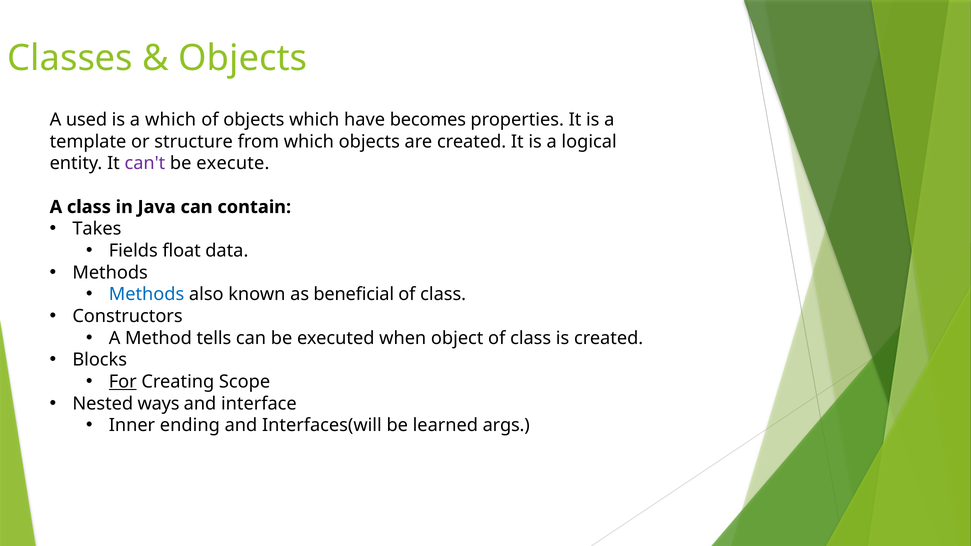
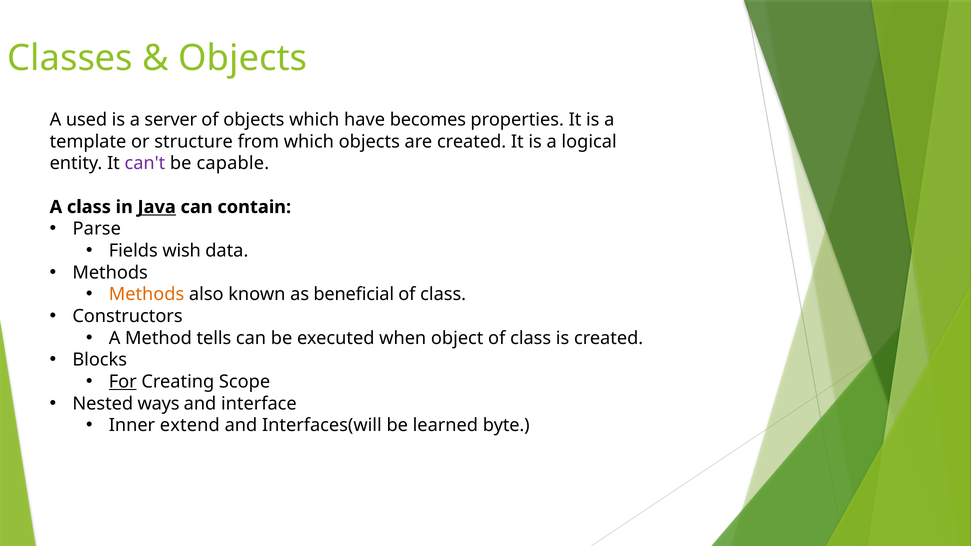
a which: which -> server (171, 120)
execute: execute -> capable (233, 163)
Java underline: none -> present (157, 207)
Takes: Takes -> Parse (97, 229)
float: float -> wish (182, 251)
Methods colour: blue -> orange (147, 294)
ending: ending -> extend (190, 426)
args: args -> byte (506, 426)
